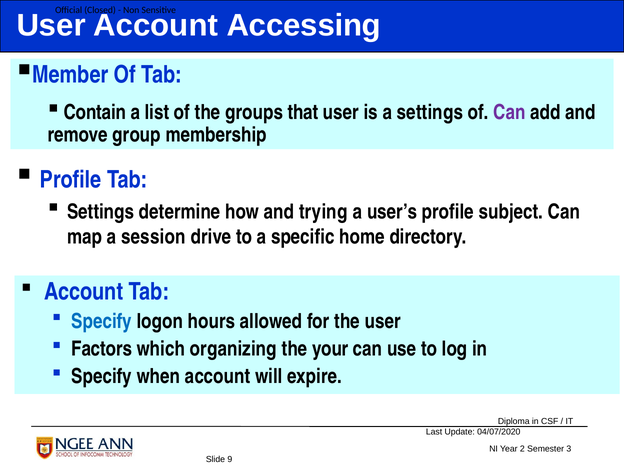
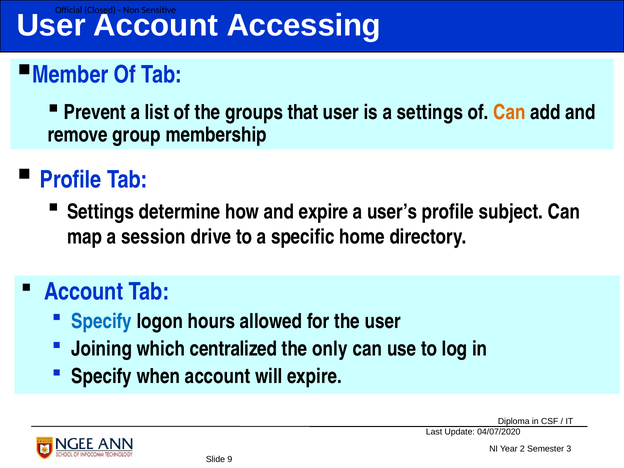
Contain: Contain -> Prevent (95, 112)
Can colour: purple -> orange (510, 112)
and trying: trying -> expire (323, 212)
Factors: Factors -> Joining (102, 349)
organizing: organizing -> centralized (233, 349)
your: your -> only (330, 349)
